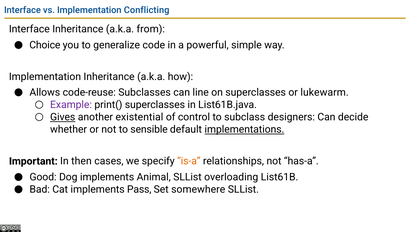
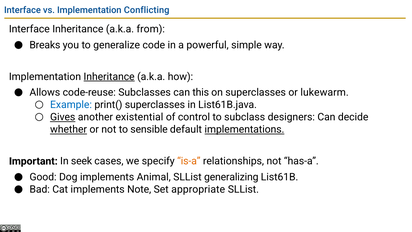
Choice: Choice -> Breaks (45, 45)
Inheritance underline: none -> present (109, 77)
line: line -> this (201, 92)
Example colour: purple -> blue (71, 105)
whether underline: none -> present (69, 129)
then: then -> seek (82, 161)
overloading: overloading -> generalizing (231, 177)
Pass: Pass -> Note (139, 189)
somewhere: somewhere -> appropriate (198, 189)
